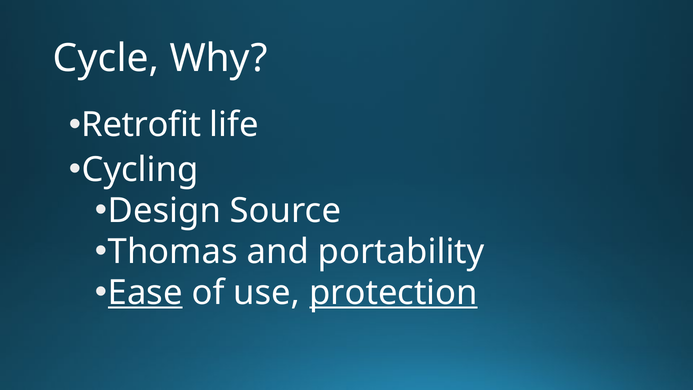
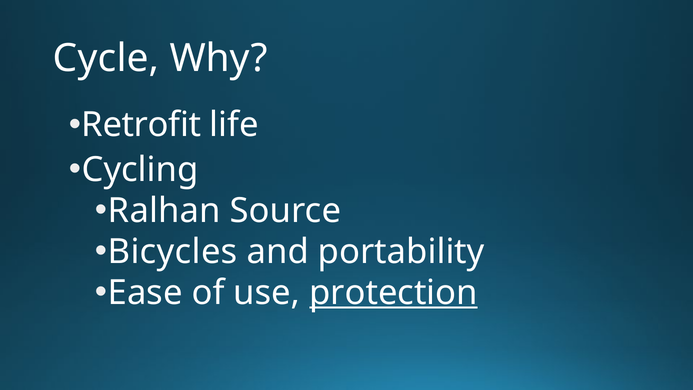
Design: Design -> Ralhan (164, 211)
Thomas: Thomas -> Bicycles (173, 252)
Ease underline: present -> none (145, 293)
